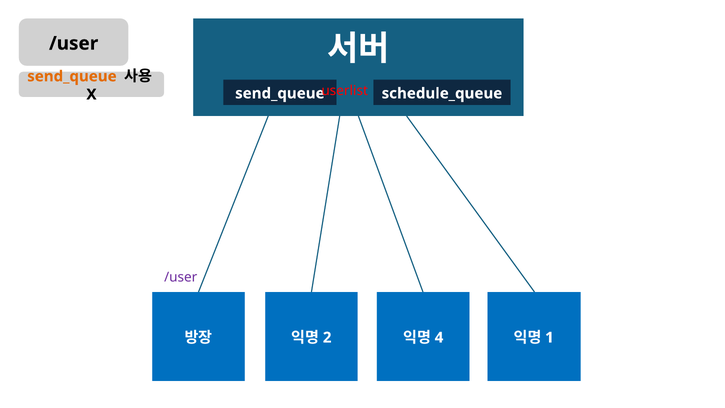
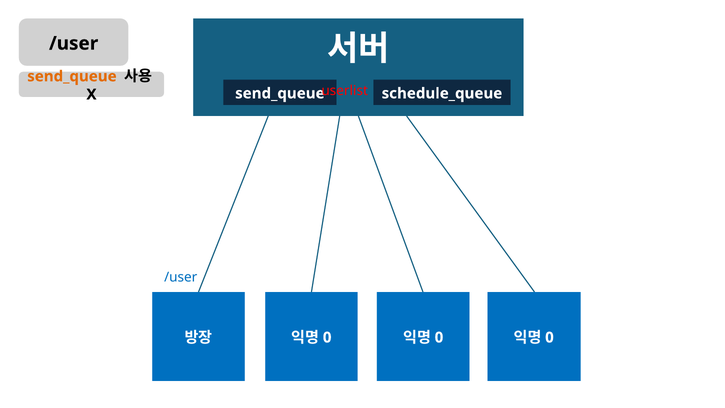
/user colour: purple -> blue (181, 277)
2: 2 -> 0 (327, 337)
4: 4 -> 0 (439, 337)
1: 1 -> 0 (549, 337)
